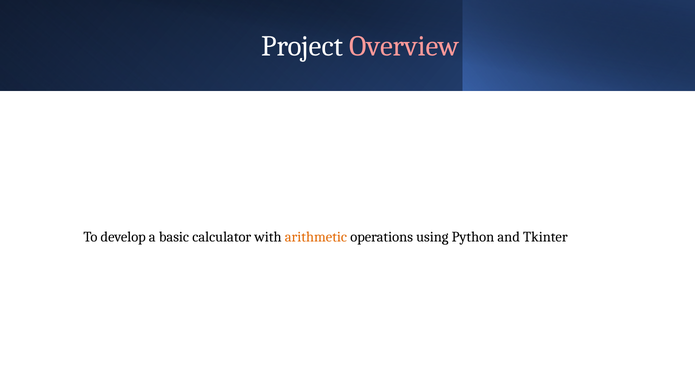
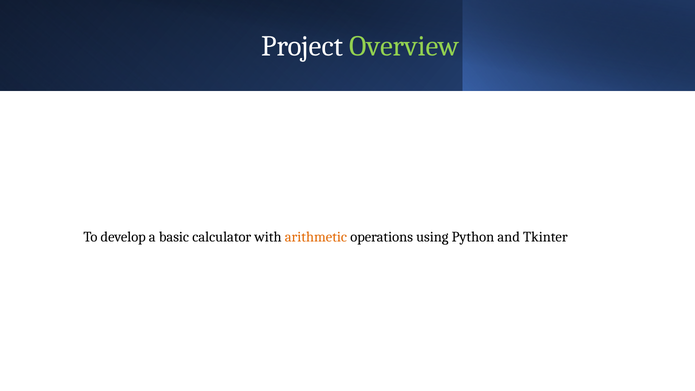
Overview colour: pink -> light green (404, 46)
